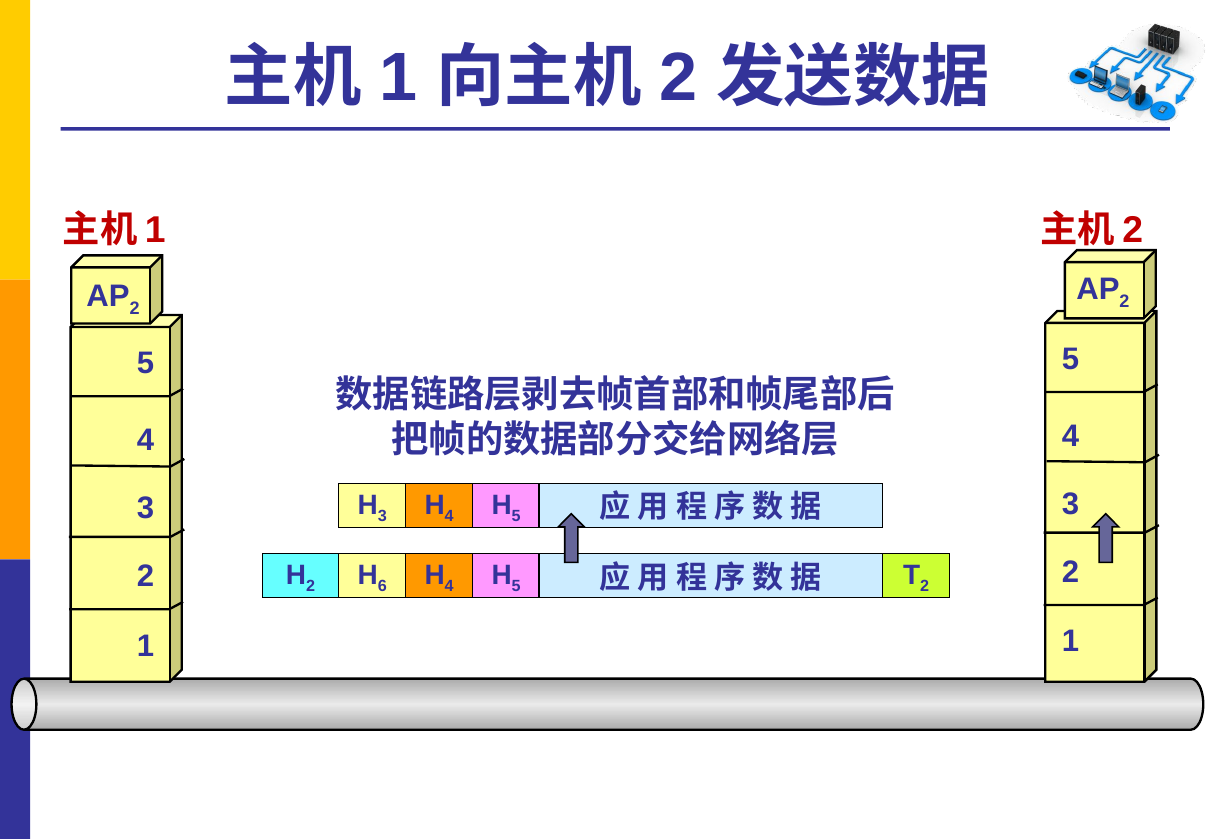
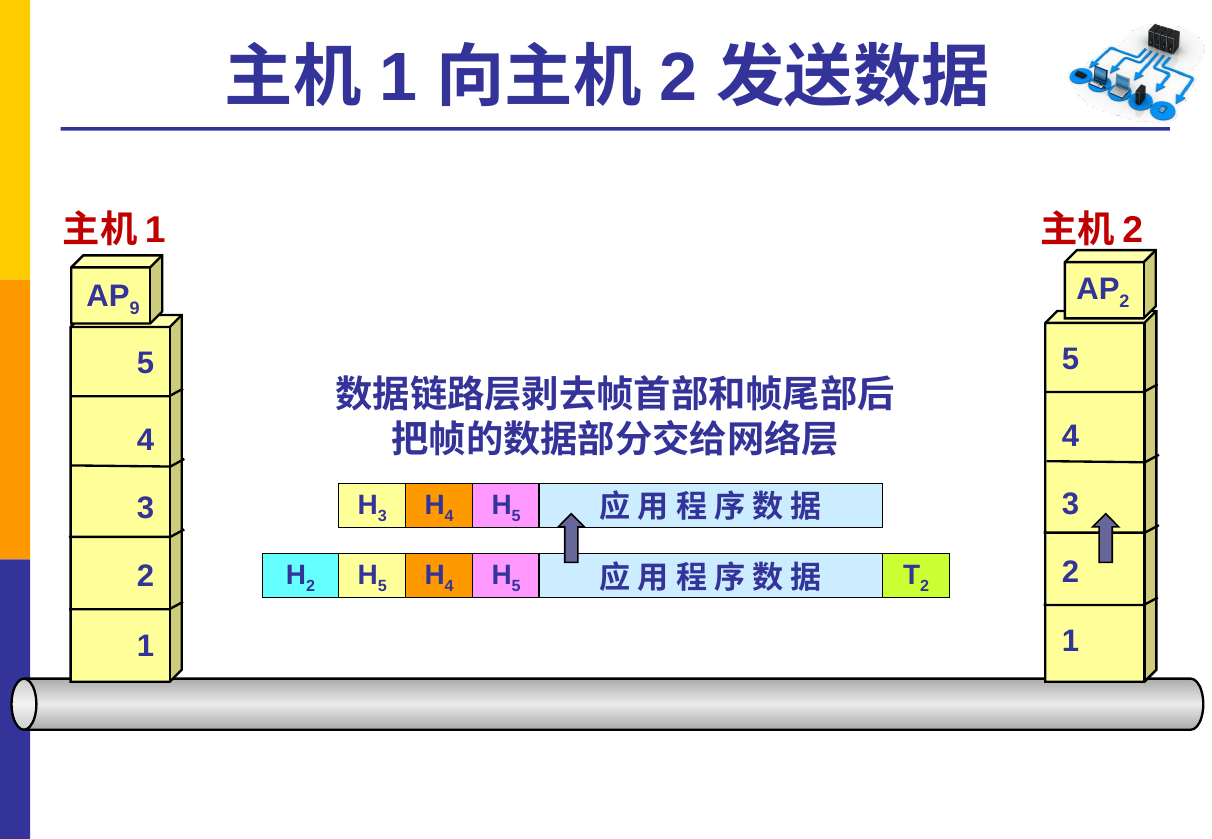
2: 2 -> 9 (135, 309)
6: 6 -> 5 (382, 586)
